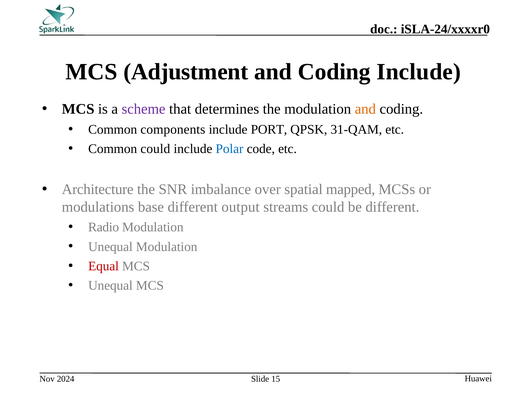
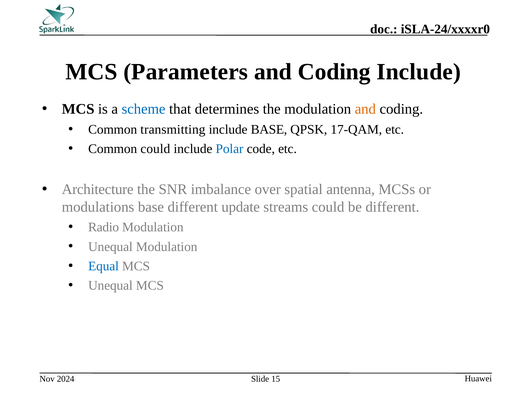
Adjustment: Adjustment -> Parameters (186, 72)
scheme colour: purple -> blue (144, 109)
components: components -> transmitting (173, 129)
include PORT: PORT -> BASE (269, 129)
31-QAM: 31-QAM -> 17-QAM (356, 129)
mapped: mapped -> antenna (351, 190)
output: output -> update (241, 207)
Equal colour: red -> blue (104, 266)
